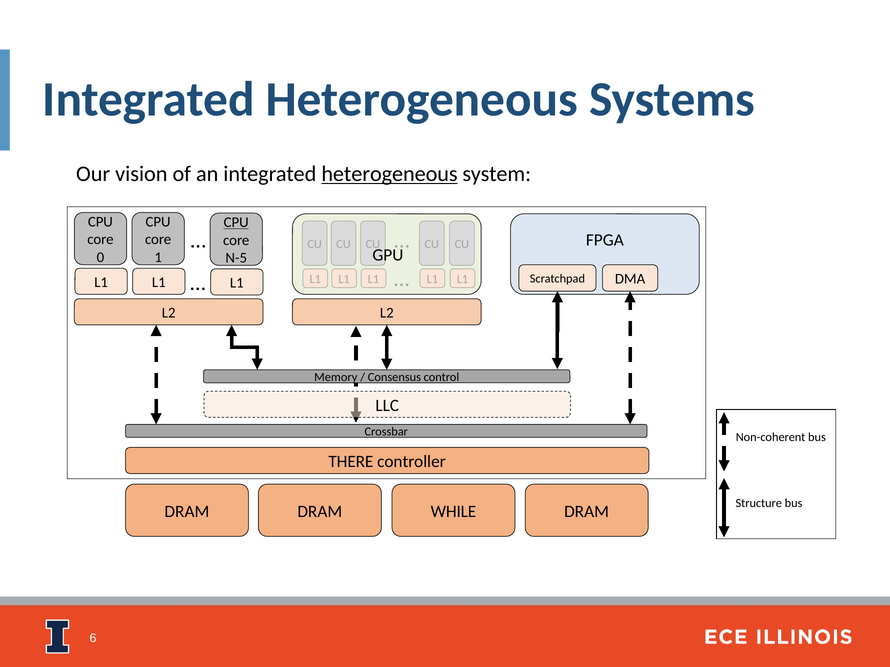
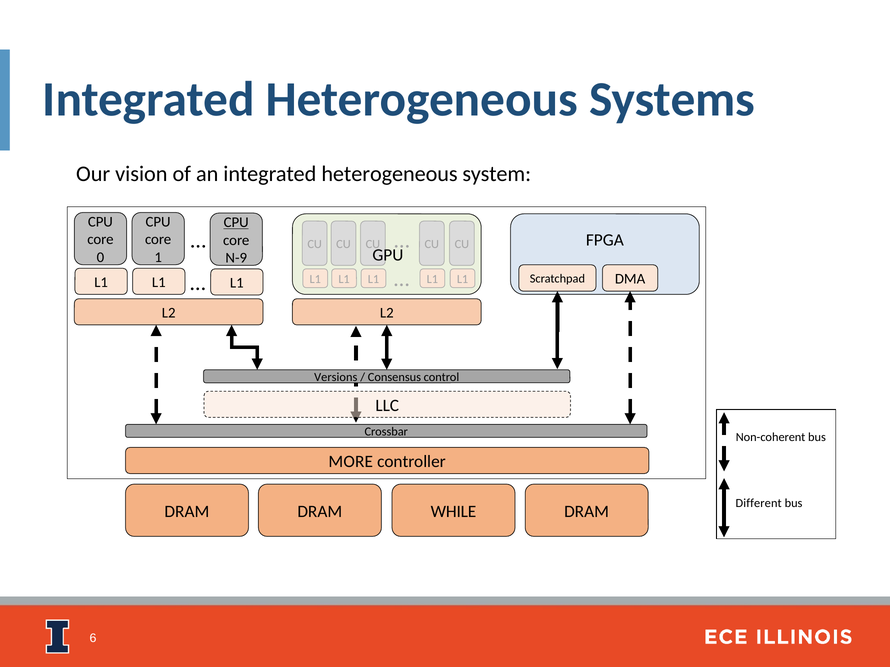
heterogeneous underline: present -> none (389, 174)
N-5: N-5 -> N-9 (236, 258)
Memory: Memory -> Versions (336, 377)
THERE: THERE -> MORE (351, 462)
Structure: Structure -> Different (759, 504)
